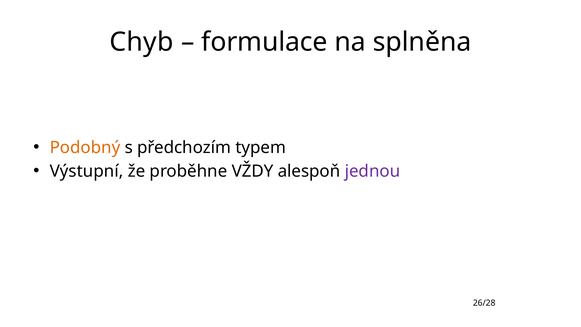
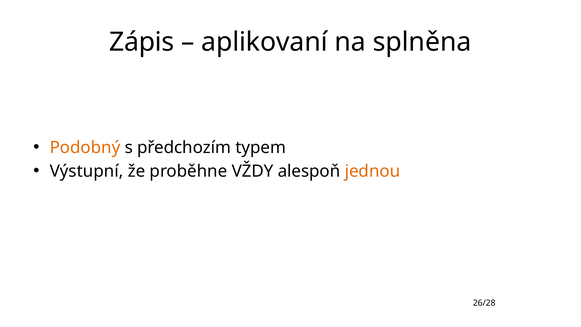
Chyb: Chyb -> Zápis (142, 42)
formulace: formulace -> aplikovaní (264, 42)
jednou colour: purple -> orange (372, 171)
